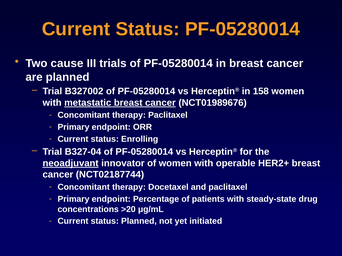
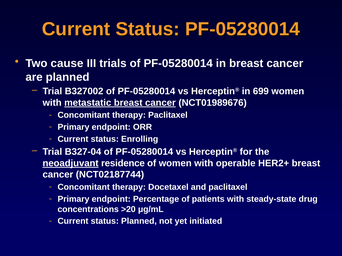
158: 158 -> 699 (261, 91)
innovator: innovator -> residence (123, 164)
